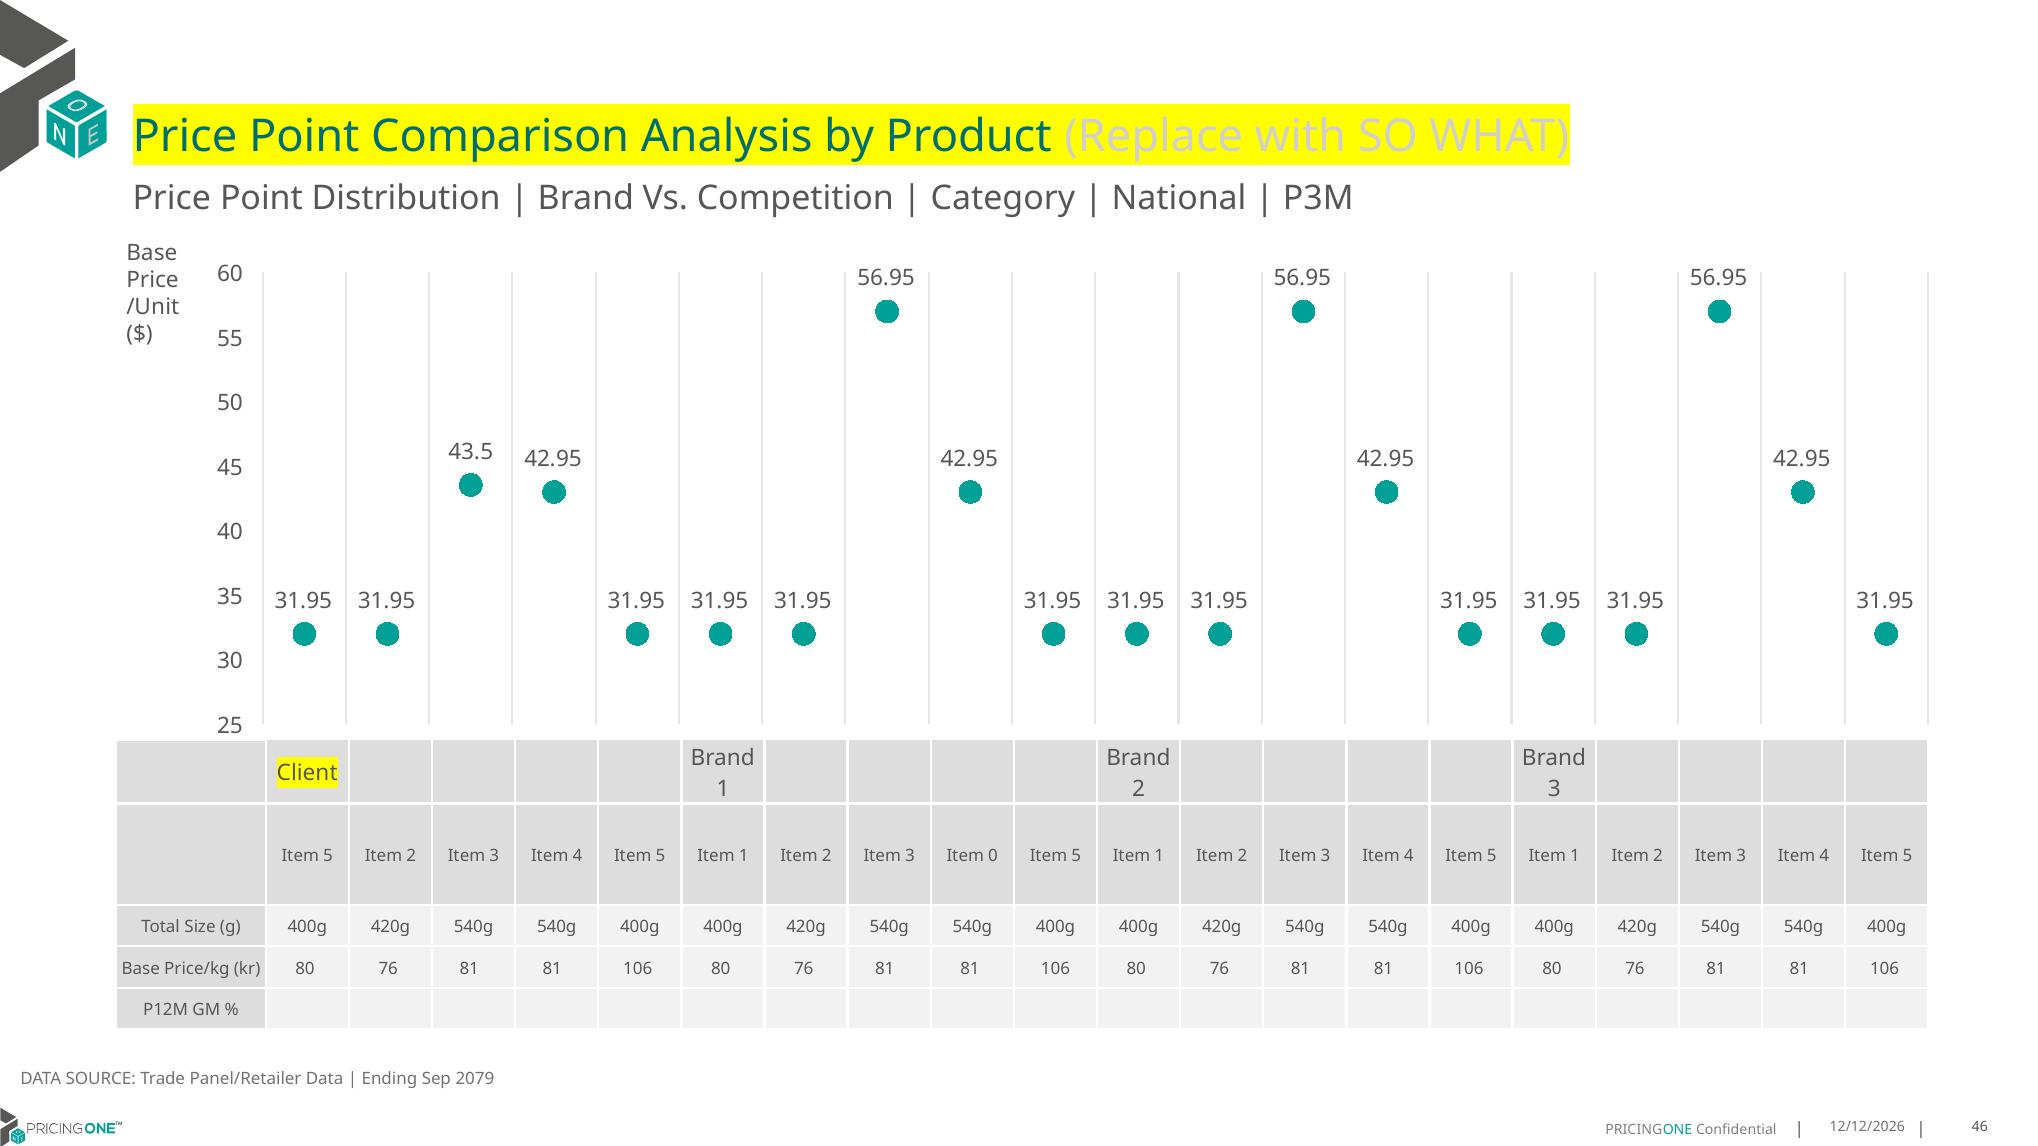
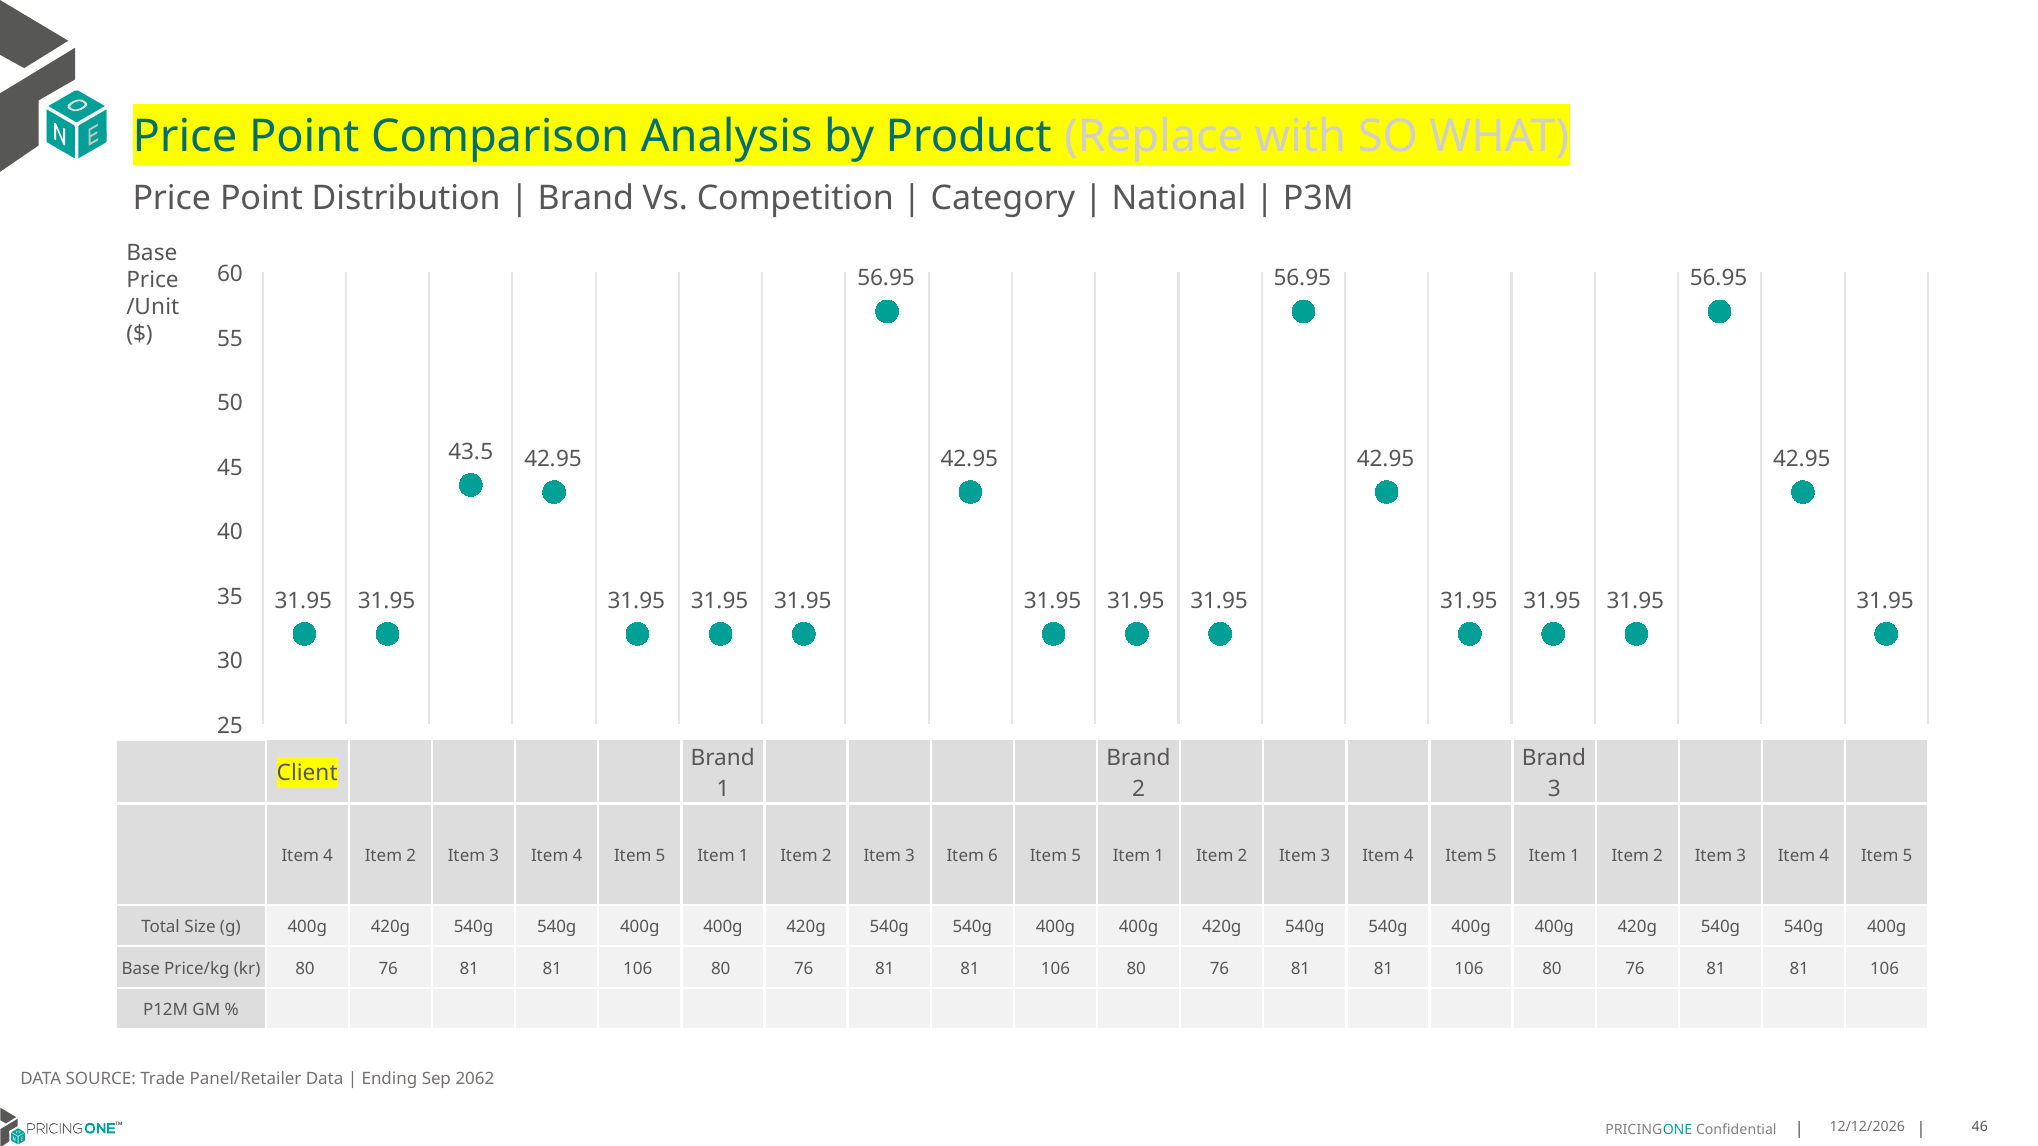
5: 5 -> 4 (328, 856)
0: 0 -> 6 (993, 856)
2079: 2079 -> 2062 (475, 1080)
